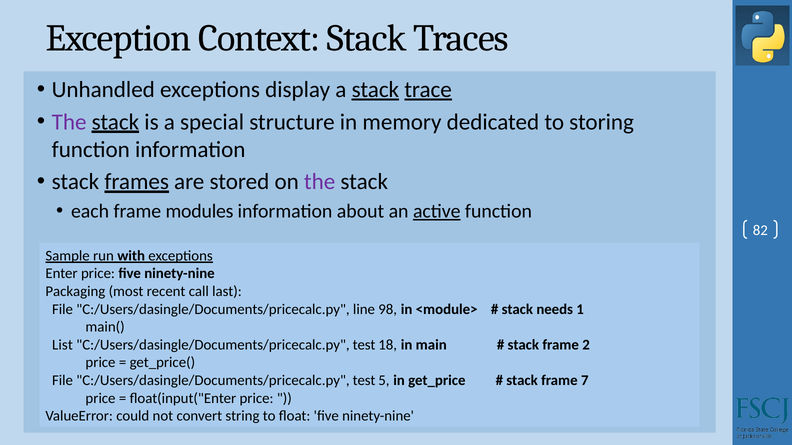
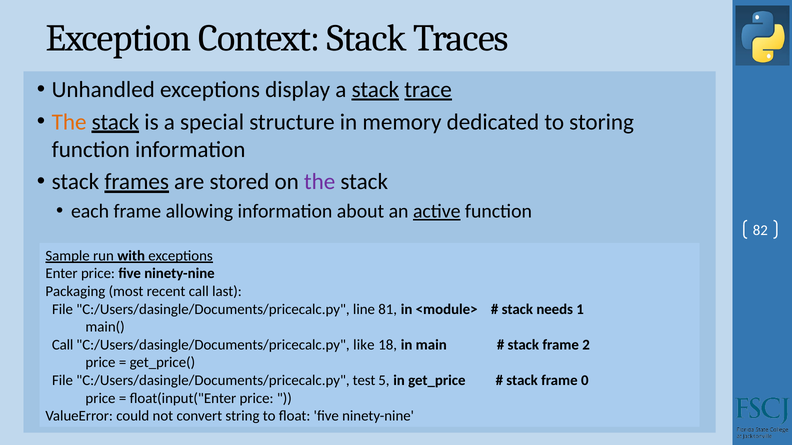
The colour: purple -> orange (69, 122)
modules: modules -> allowing (199, 211)
98: 98 -> 81 (388, 310)
List: List -> Call (63, 345)
test: test -> like (364, 345)
7: 7 -> 0 (585, 381)
